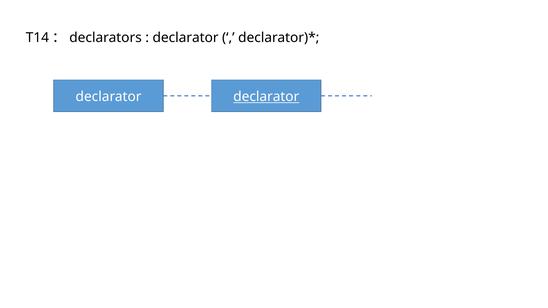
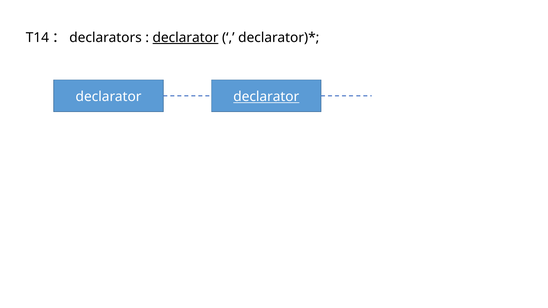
declarator underline: none -> present (186, 38)
